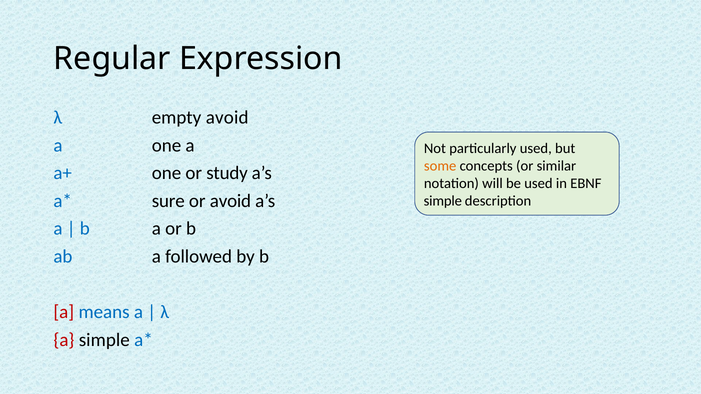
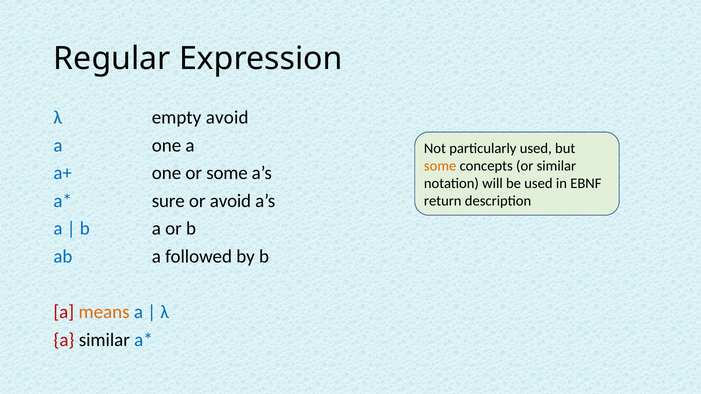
or study: study -> some (227, 173)
simple: simple -> return (443, 201)
means colour: blue -> orange (104, 312)
a simple: simple -> similar (104, 340)
